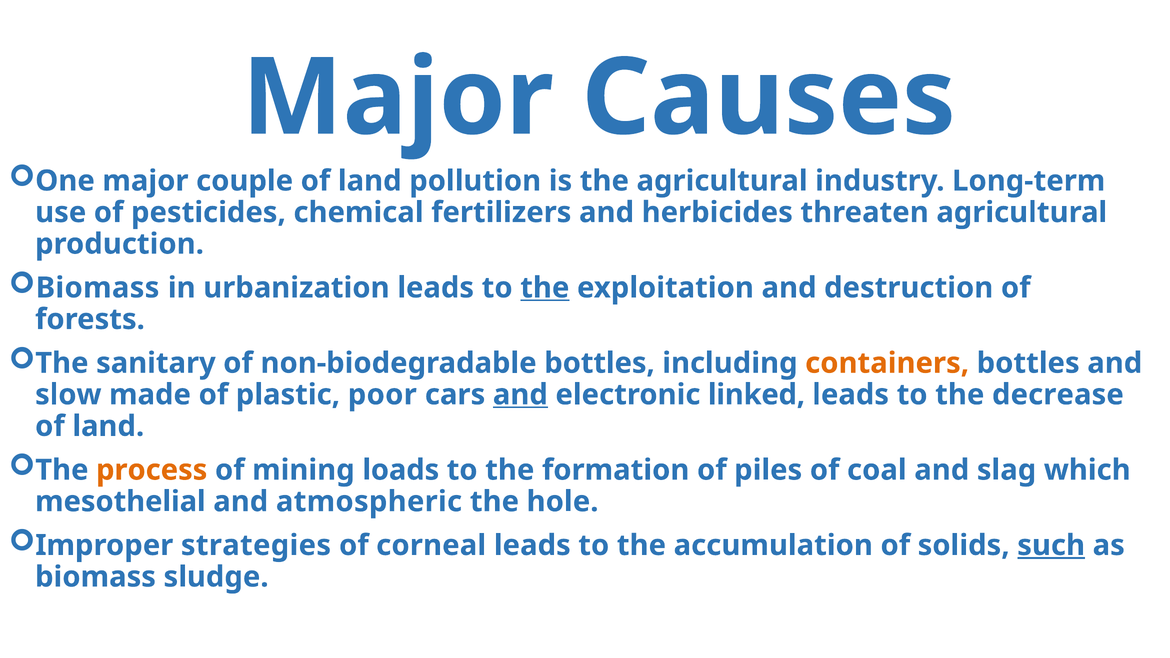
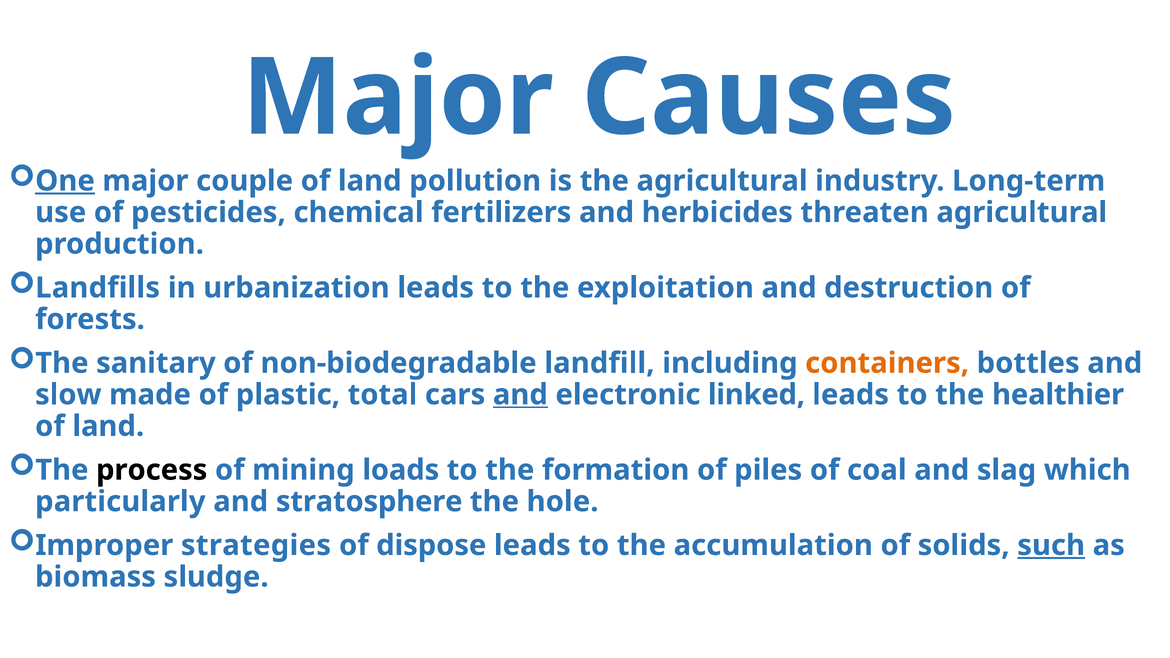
One underline: none -> present (65, 181)
Biomass: Biomass -> Landfills (98, 288)
the underline: present -> none (545, 288)
non-biodegradable bottles: bottles -> landfill (599, 363)
poor: poor -> total (382, 395)
decrease: decrease -> healthier (1058, 395)
process colour: orange -> black (152, 470)
mesothelial: mesothelial -> particularly (120, 502)
atmospheric: atmospheric -> stratosphere (369, 502)
corneal: corneal -> dispose (431, 545)
